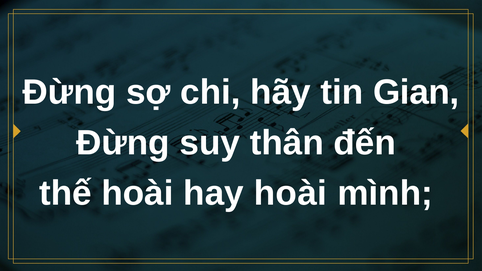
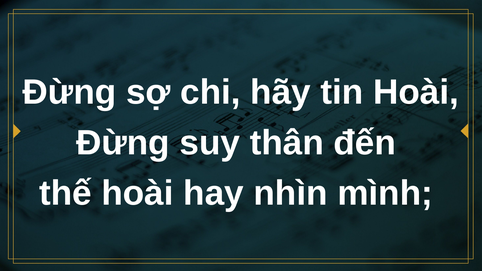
tin Gian: Gian -> Hoài (416, 92)
hay hoài: hoài -> nhìn (291, 193)
